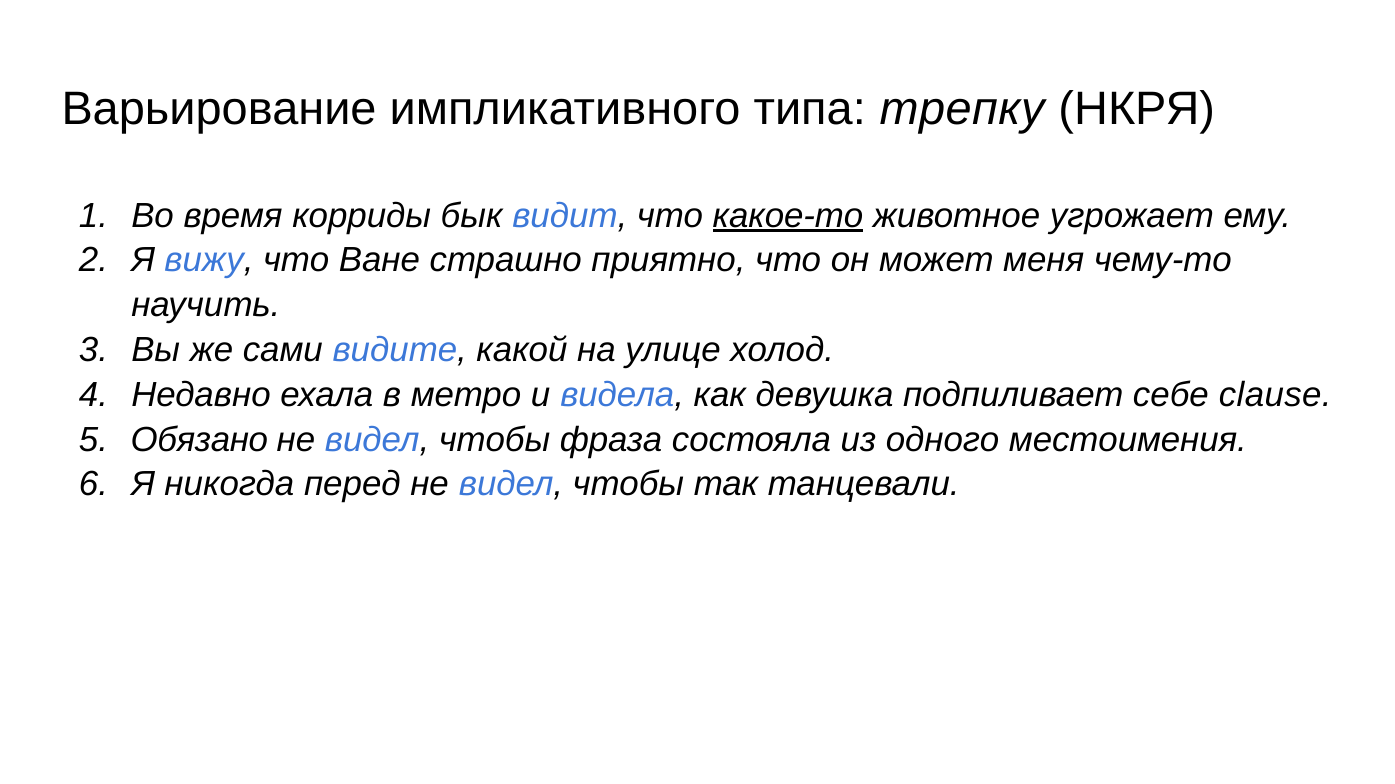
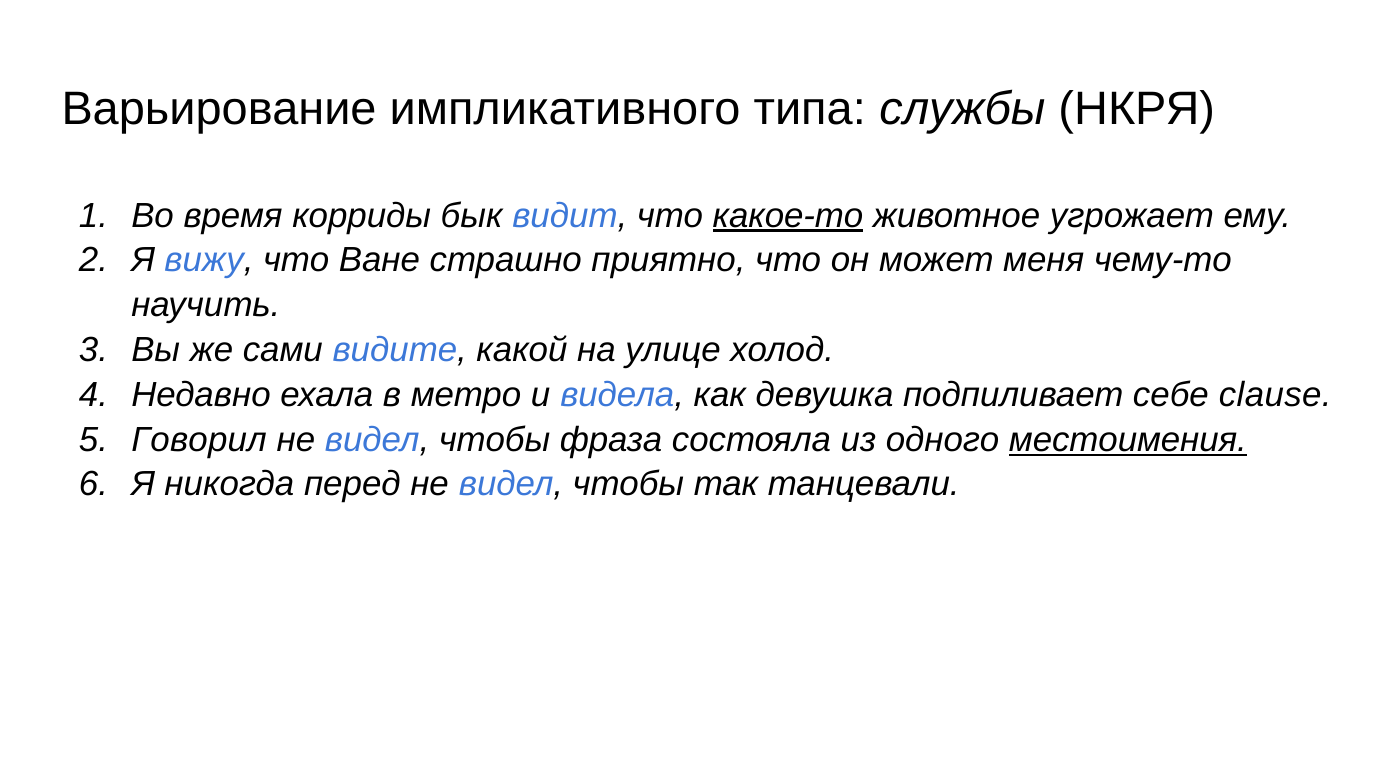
трепку: трепку -> службы (962, 109)
Обязано: Обязано -> Говорил (199, 440)
местоимения underline: none -> present (1128, 440)
